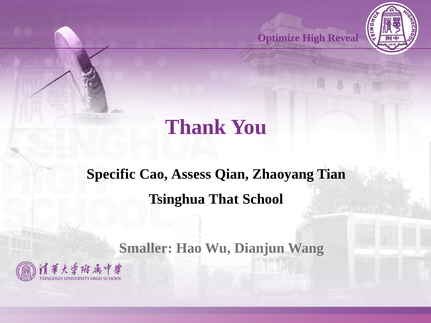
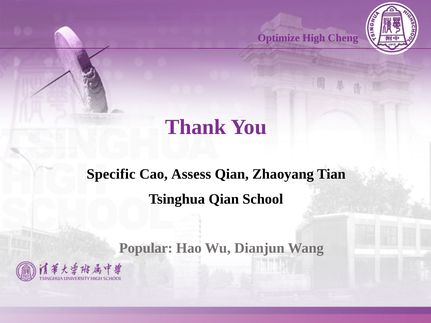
Reveal: Reveal -> Cheng (343, 38)
Tsinghua That: That -> Qian (224, 199)
Smaller: Smaller -> Popular (146, 248)
